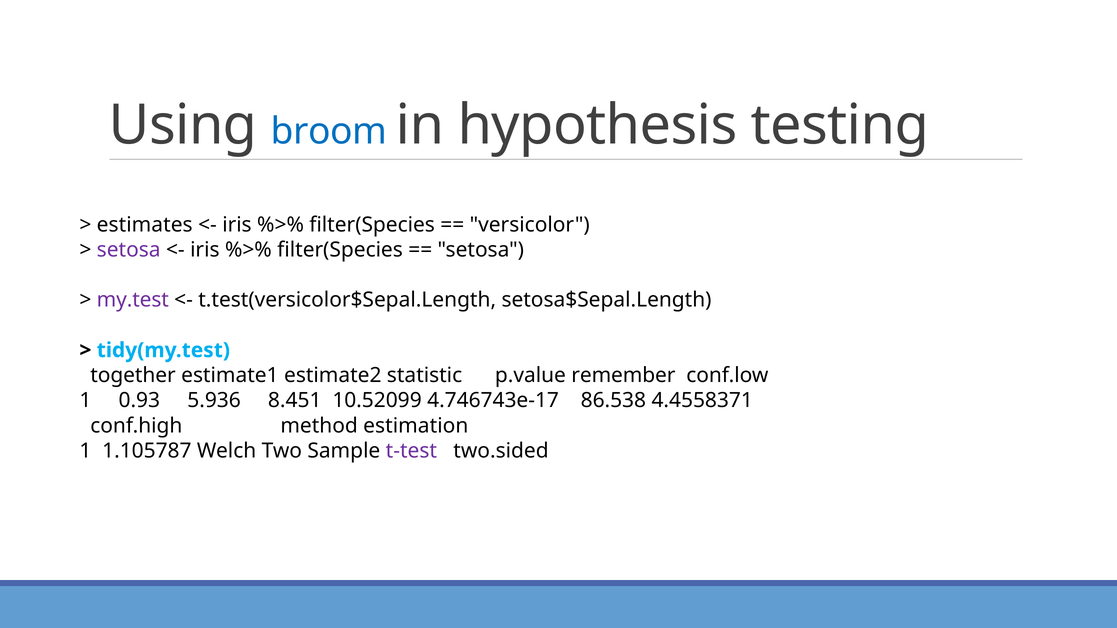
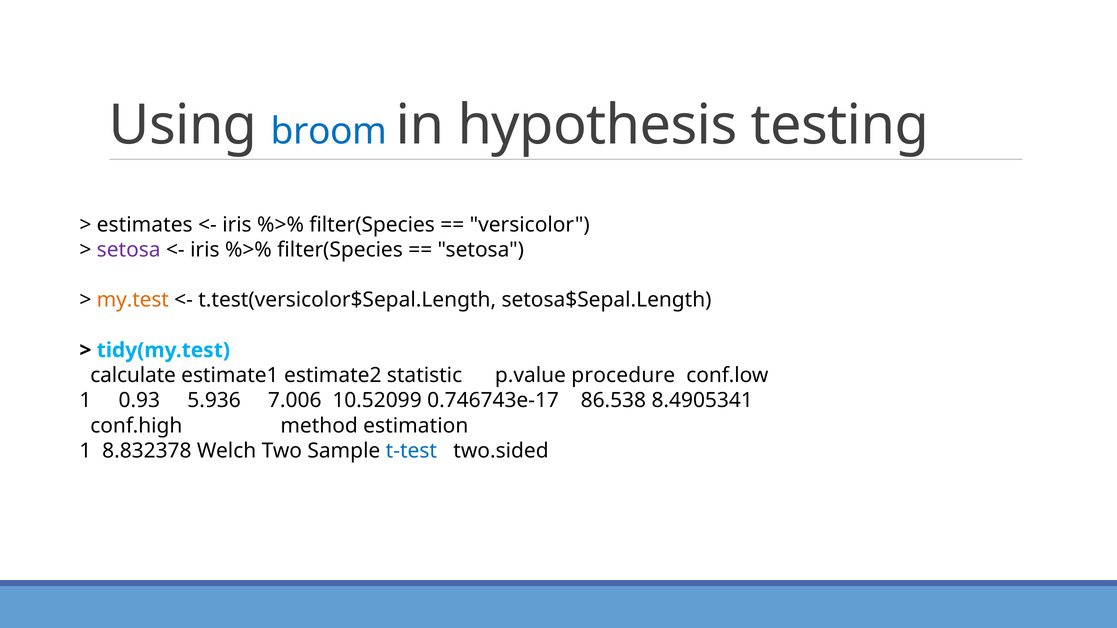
my.test colour: purple -> orange (133, 300)
together: together -> calculate (133, 376)
remember: remember -> procedure (623, 376)
8.451: 8.451 -> 7.006 (295, 401)
4.746743e-17: 4.746743e-17 -> 0.746743e-17 (493, 401)
4.4558371: 4.4558371 -> 8.4905341 (702, 401)
1.105787: 1.105787 -> 8.832378 (147, 451)
t-test colour: purple -> blue (411, 451)
